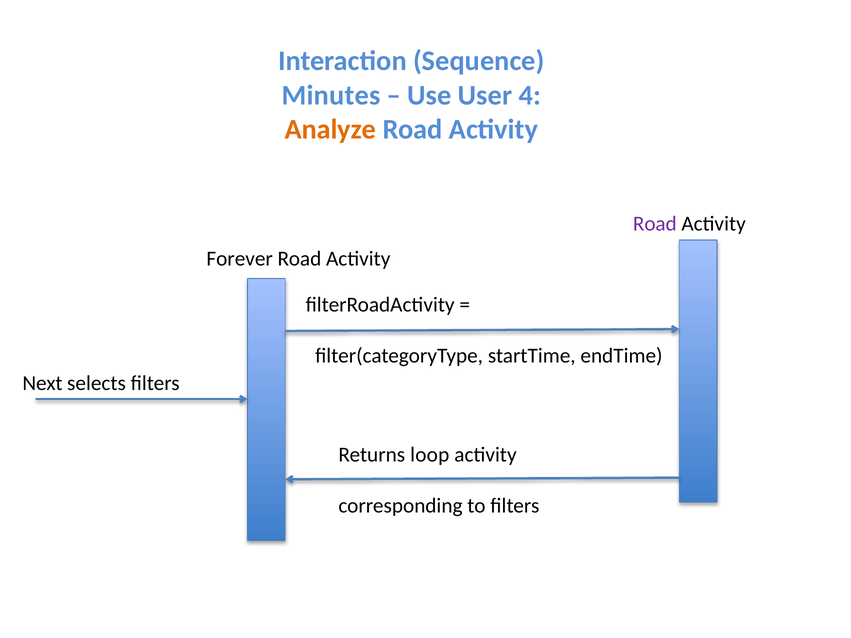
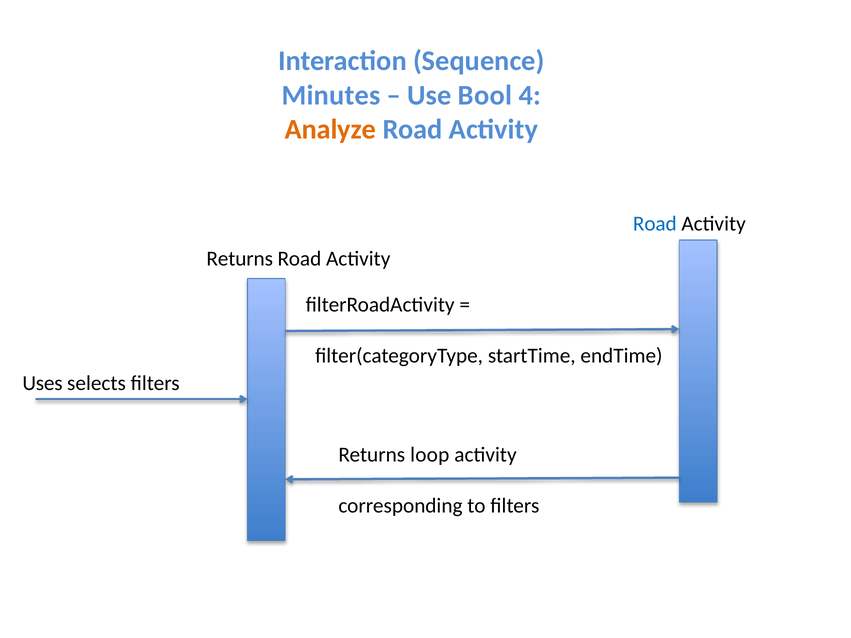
User: User -> Bool (485, 95)
Road colour: purple -> blue (655, 224)
Forever: Forever -> Returns (240, 259)
Next: Next -> Uses (43, 383)
